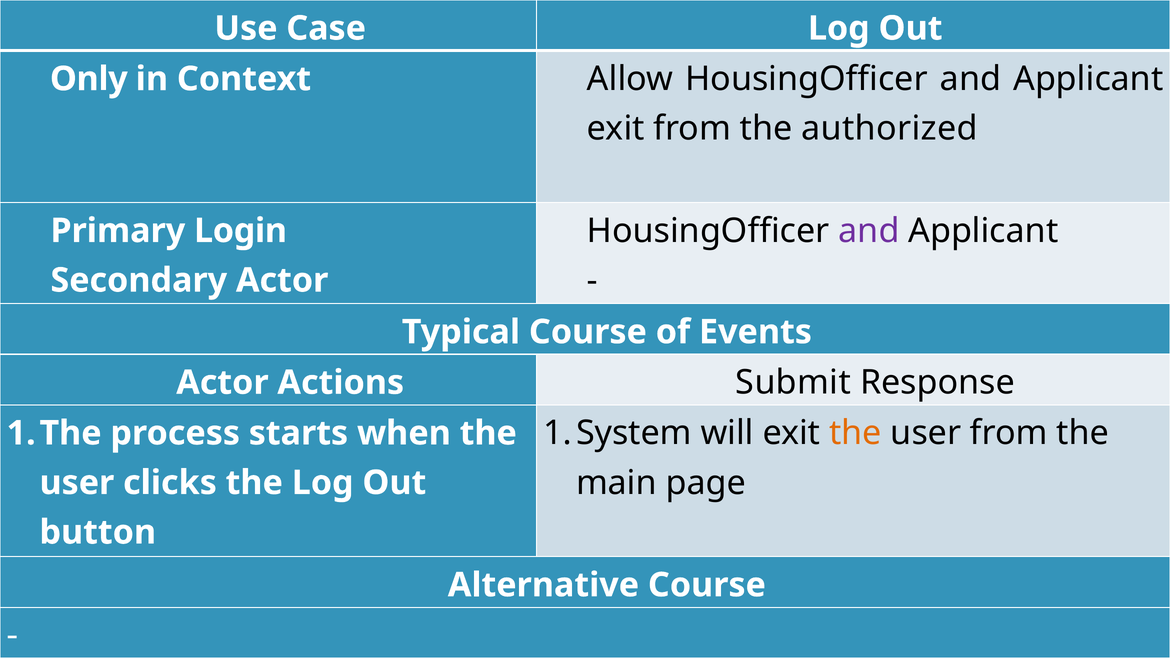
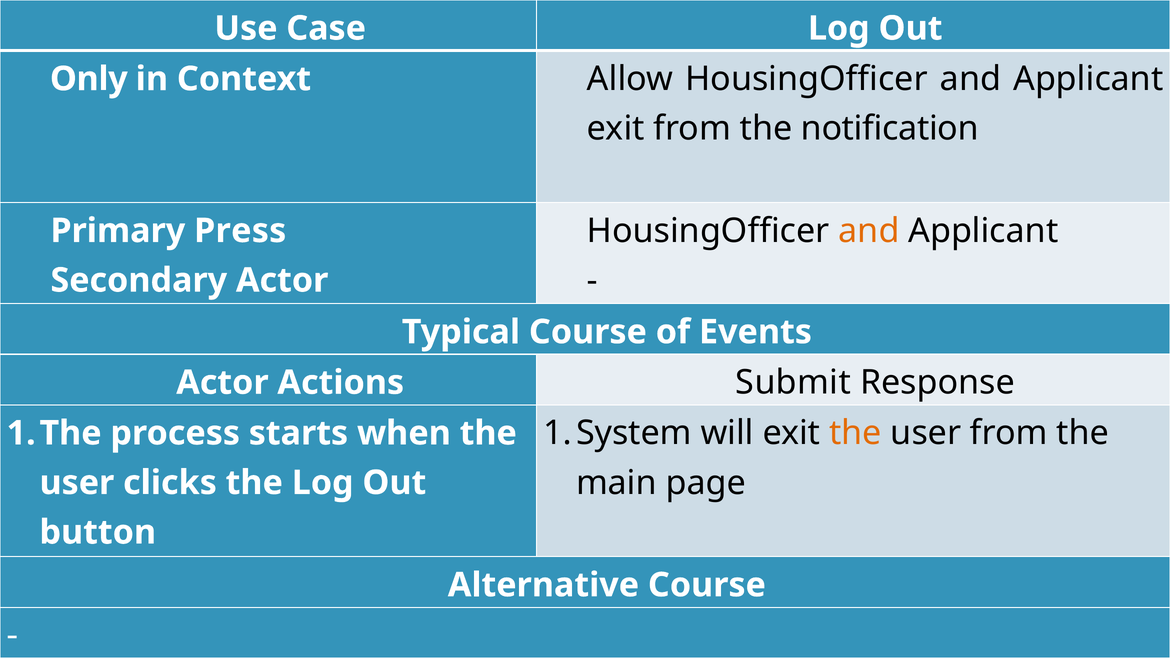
authorized: authorized -> notification (890, 129)
and colour: purple -> orange (869, 231)
Login: Login -> Press (240, 231)
